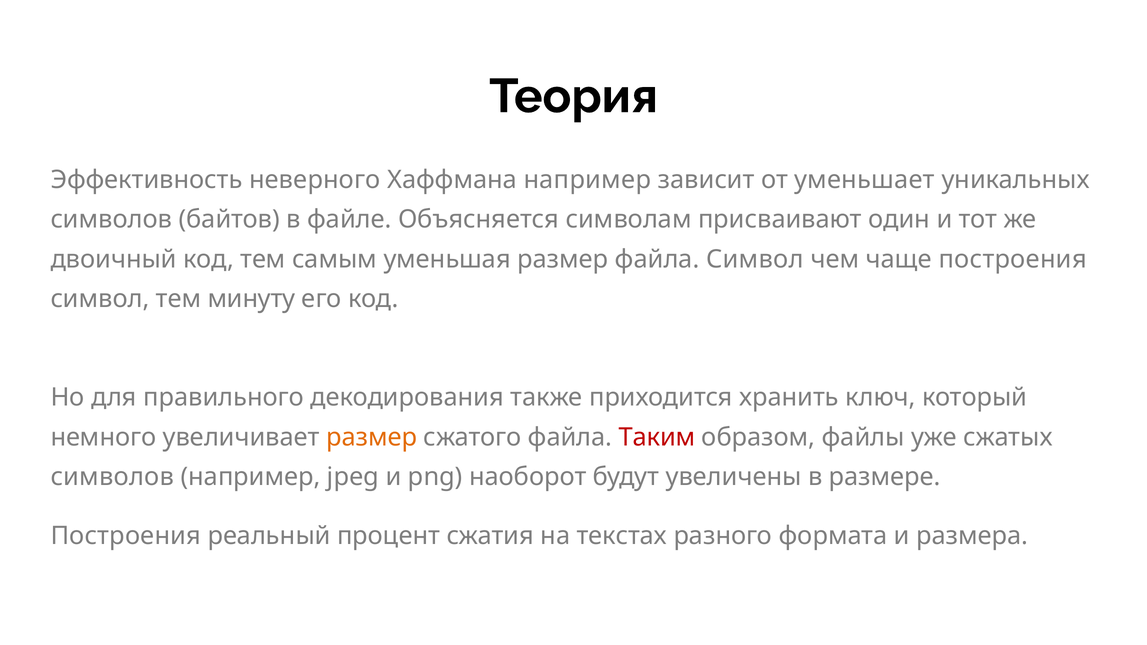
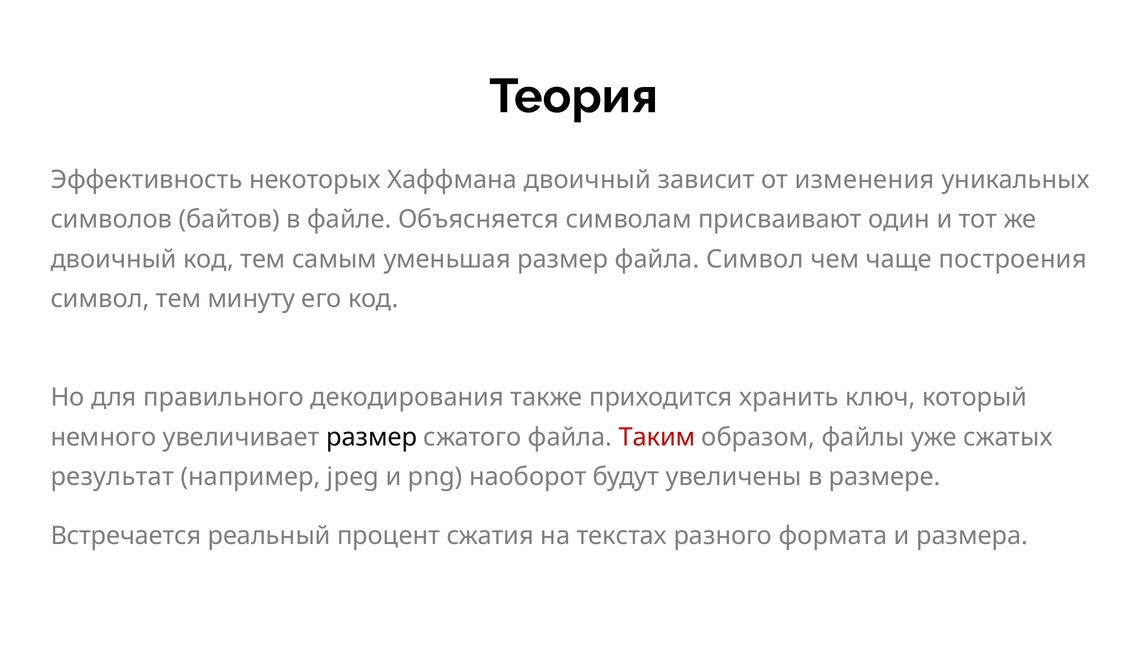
неверного: неверного -> некоторых (315, 180)
Хаффмана например: например -> двоичный (587, 180)
уменьшает: уменьшает -> изменения (865, 180)
размер colour: orange -> black (372, 437)
символов: символов -> результат (112, 477)
Построения: Построения -> Встречается (126, 536)
